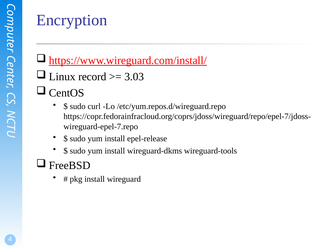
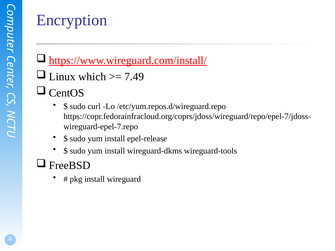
record: record -> which (92, 77)
3.03: 3.03 -> 7.49 (134, 77)
